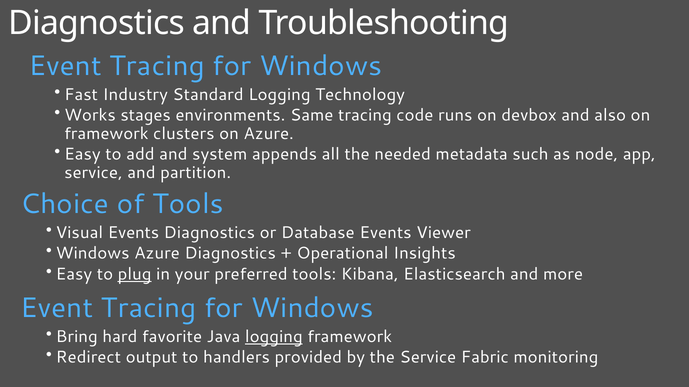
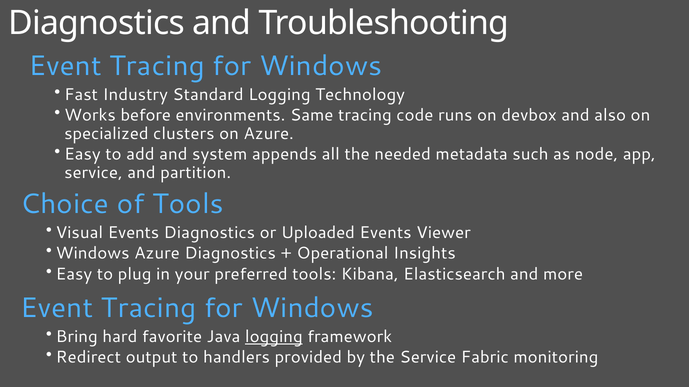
stages: stages -> before (146, 116)
framework: framework -> specialized (106, 134)
Database: Database -> Uploaded (318, 233)
plug underline: present -> none (135, 274)
